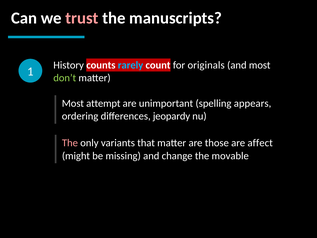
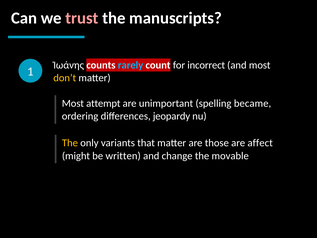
History: History -> Ἰωάνης (69, 65)
originals: originals -> incorrect (206, 65)
don’t colour: light green -> yellow (65, 78)
appears: appears -> became (253, 103)
The colour: pink -> yellow (70, 143)
missing: missing -> written (123, 156)
